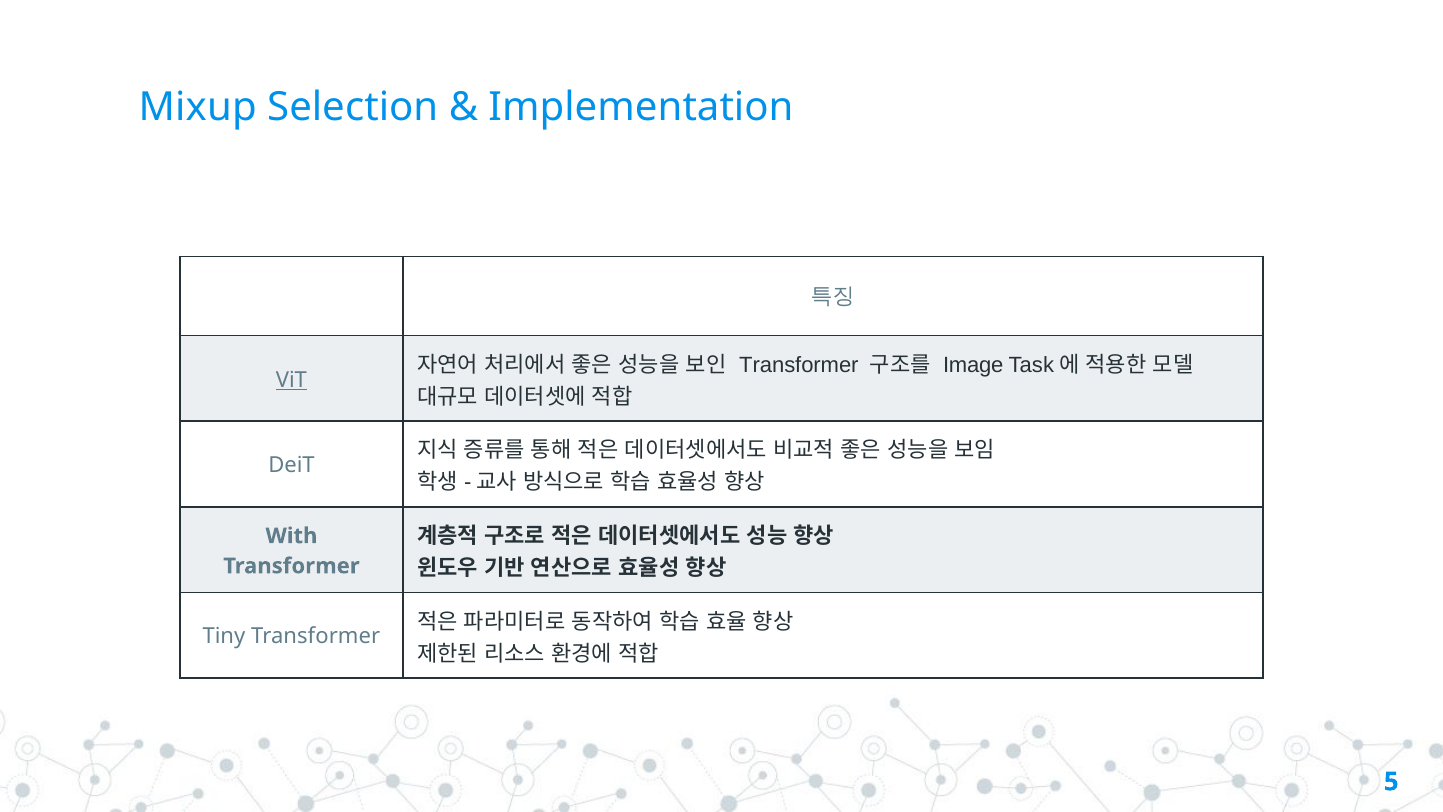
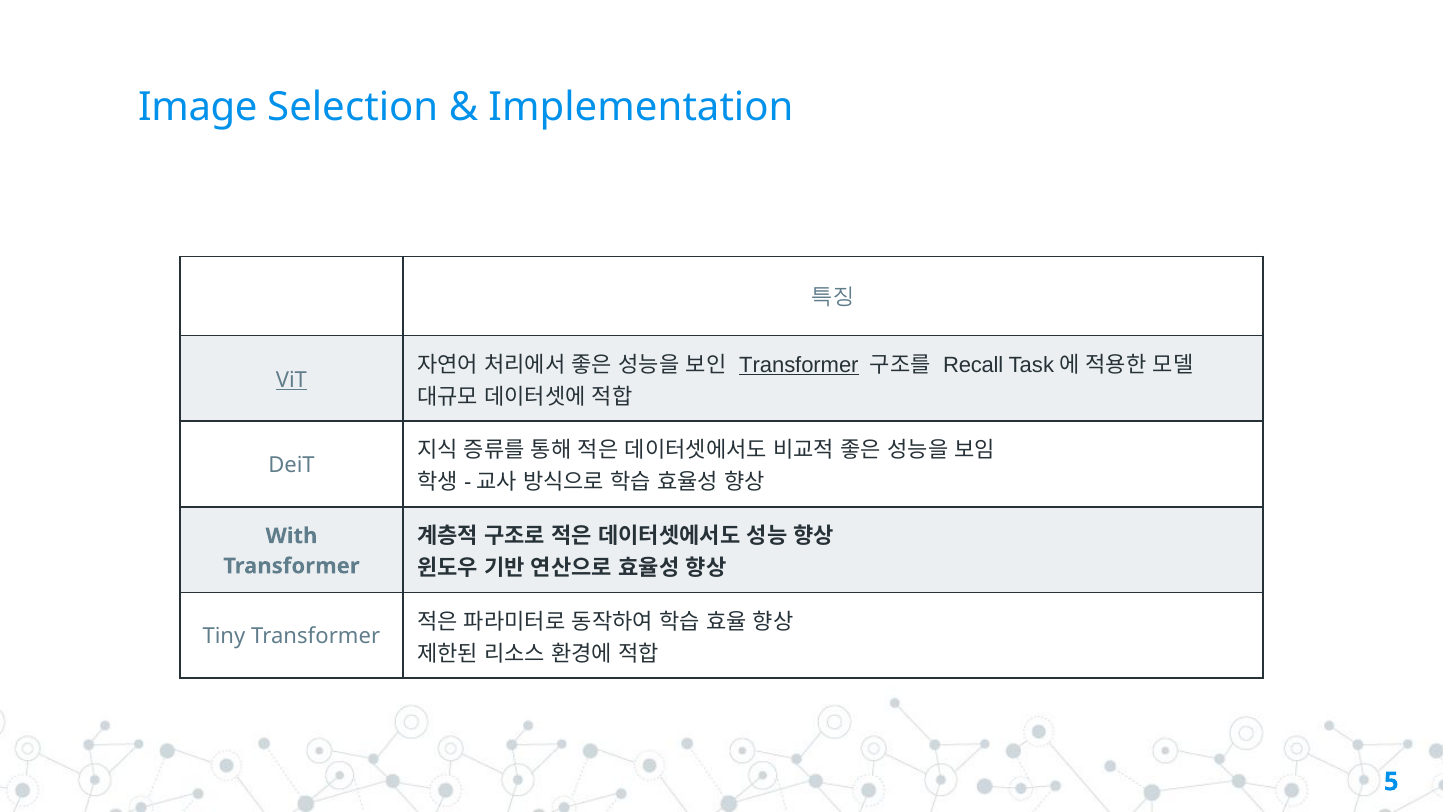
Mixup: Mixup -> Image (198, 107)
Transformer underline: none -> present (799, 365)
Image: Image -> Recall (973, 365)
